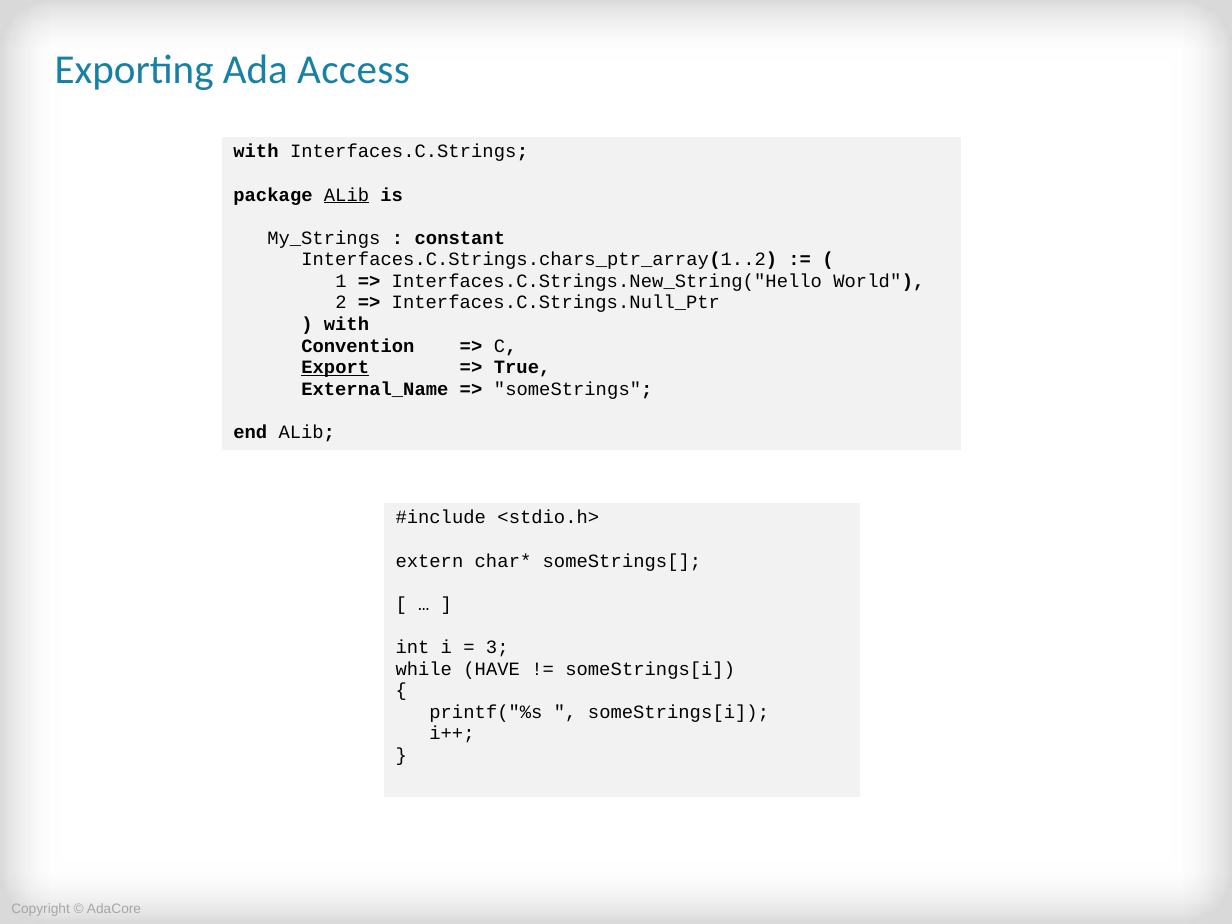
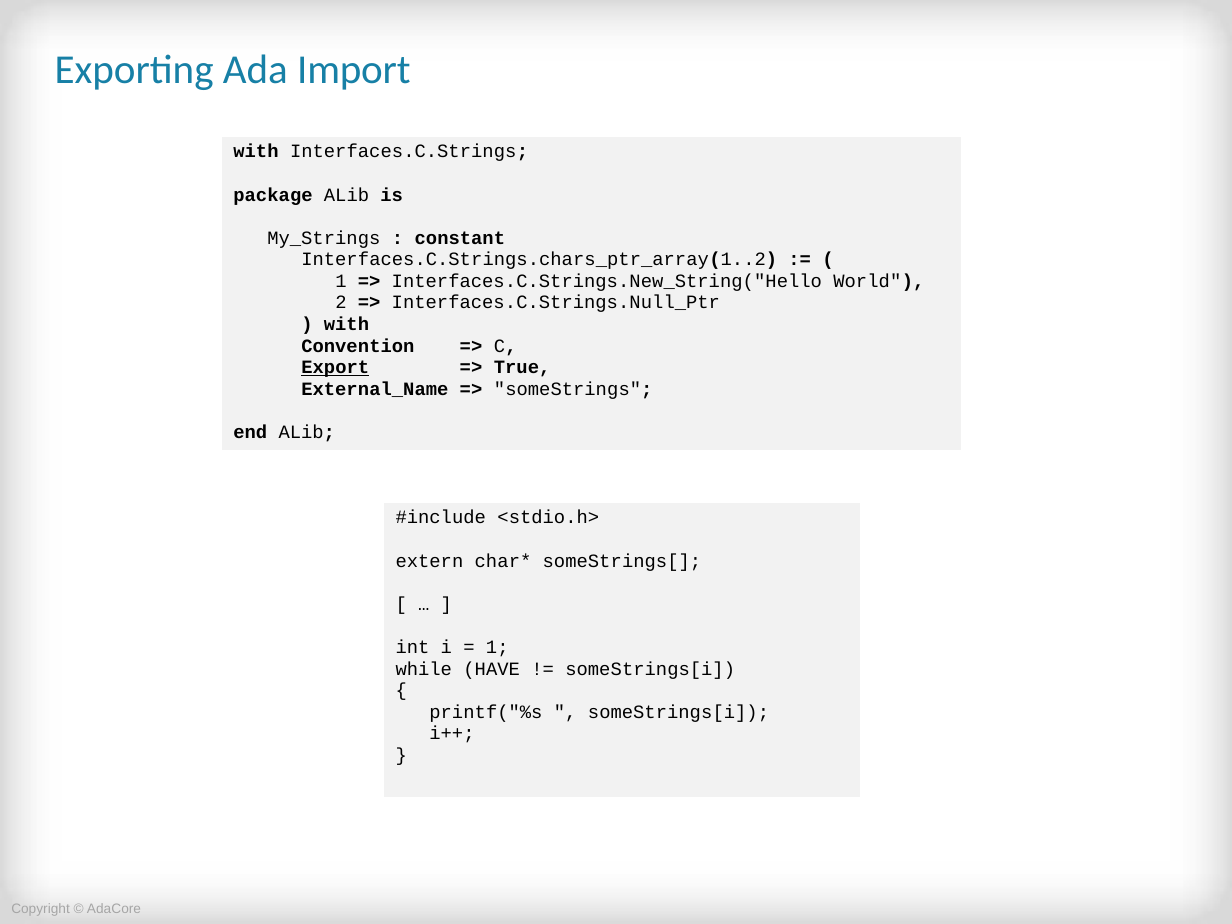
Access: Access -> Import (354, 70)
ALib underline: present -> none (347, 195)
3: 3 -> 1 (497, 647)
